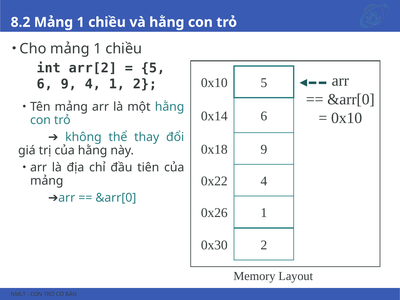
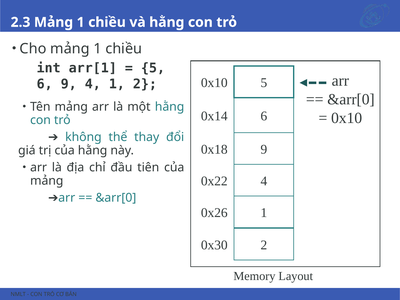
8.2: 8.2 -> 2.3 (21, 22)
arr[2: arr[2 -> arr[1 (93, 68)
